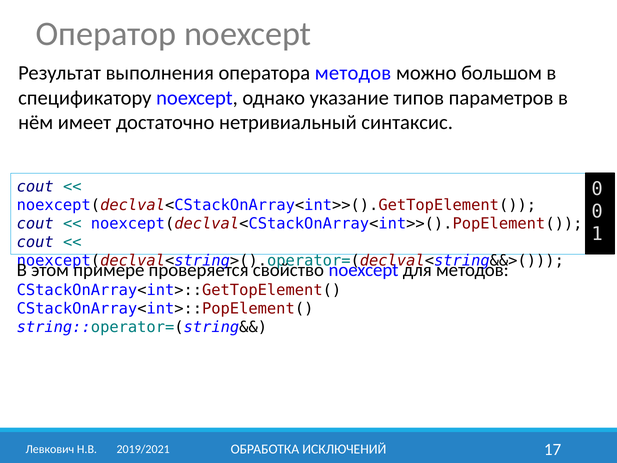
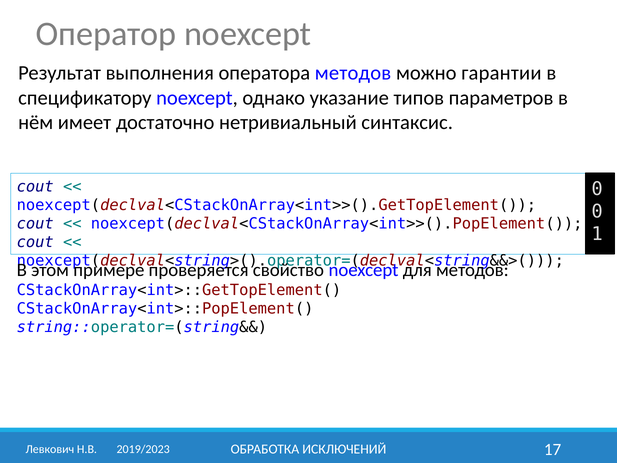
большом: большом -> гарантии (501, 73)
2019/2021: 2019/2021 -> 2019/2023 (143, 449)
